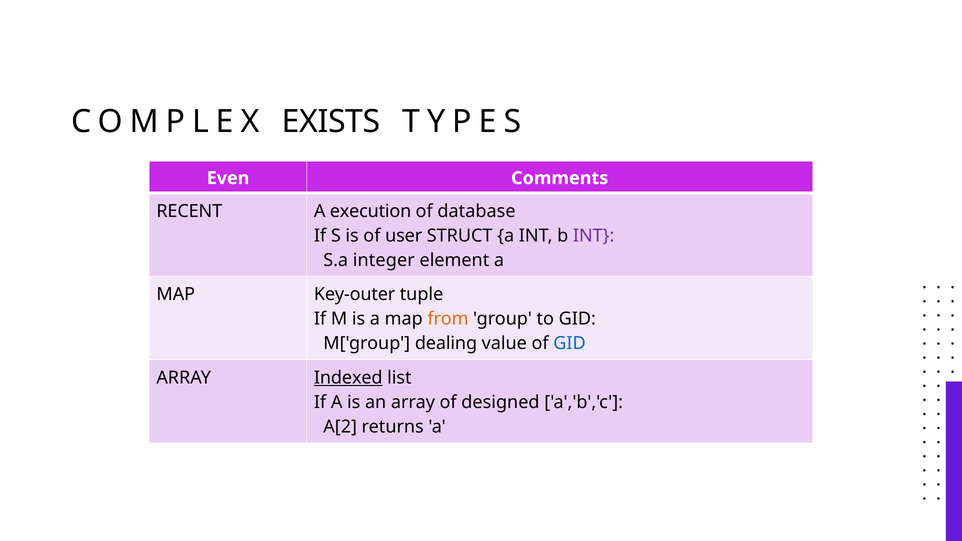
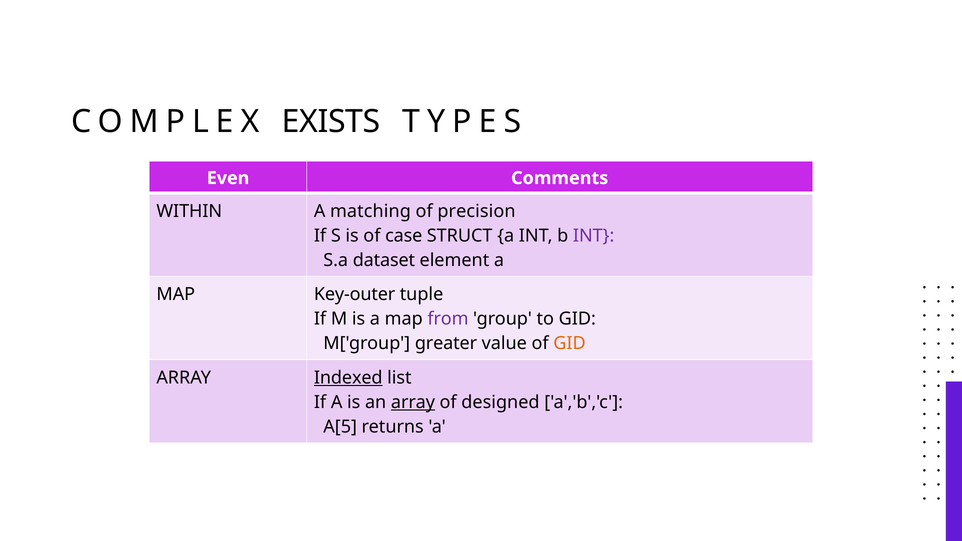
RECENT: RECENT -> WITHIN (189, 211)
execution: execution -> matching (370, 211)
database: database -> precision (476, 211)
user: user -> case (404, 236)
integer: integer -> dataset (384, 260)
from colour: orange -> purple (448, 319)
dealing: dealing -> greater (446, 344)
GID colour: blue -> orange (570, 344)
array underline: none -> present (413, 402)
A[2: A[2 -> A[5 (340, 427)
